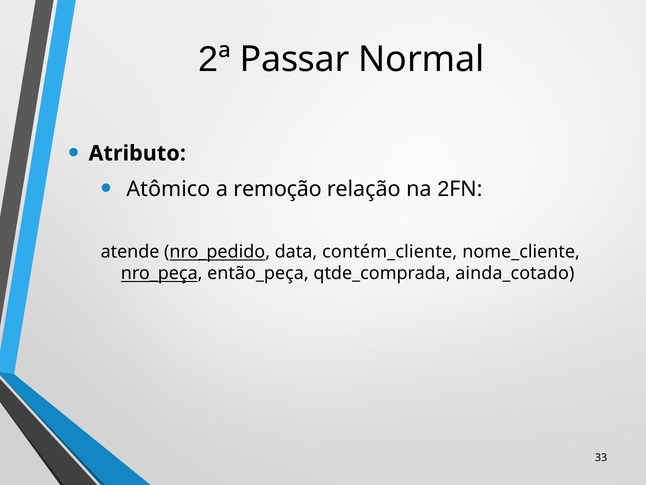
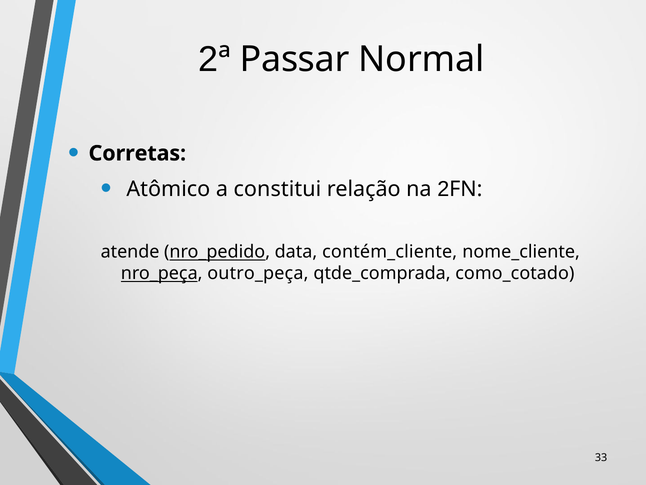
Atributo: Atributo -> Corretas (137, 153)
remoção: remoção -> constitui (277, 189)
então_peça: então_peça -> outro_peça (258, 273)
ainda_cotado: ainda_cotado -> como_cotado (515, 273)
